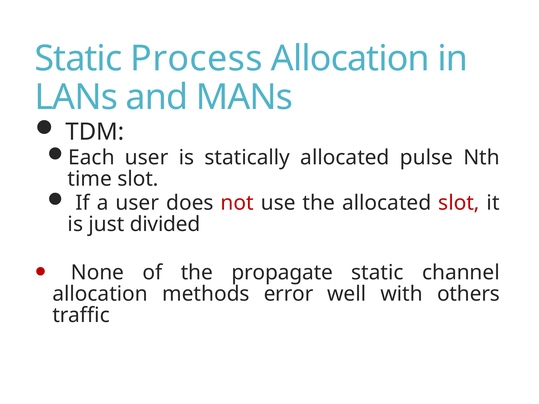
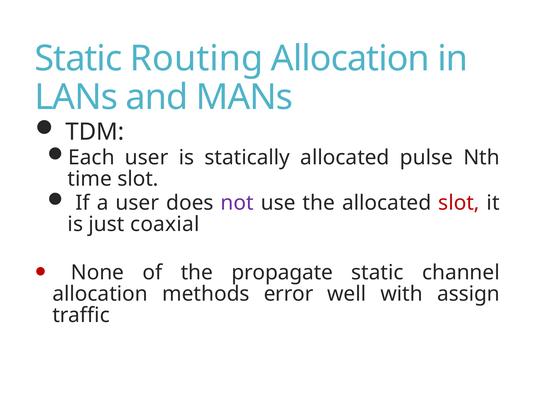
Process: Process -> Routing (197, 59)
not colour: red -> purple (237, 203)
divided: divided -> coaxial (165, 224)
others: others -> assign (468, 294)
